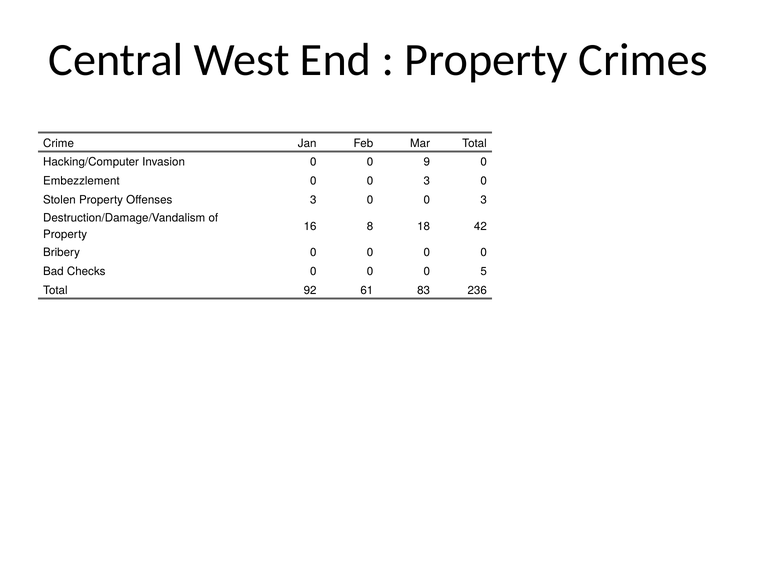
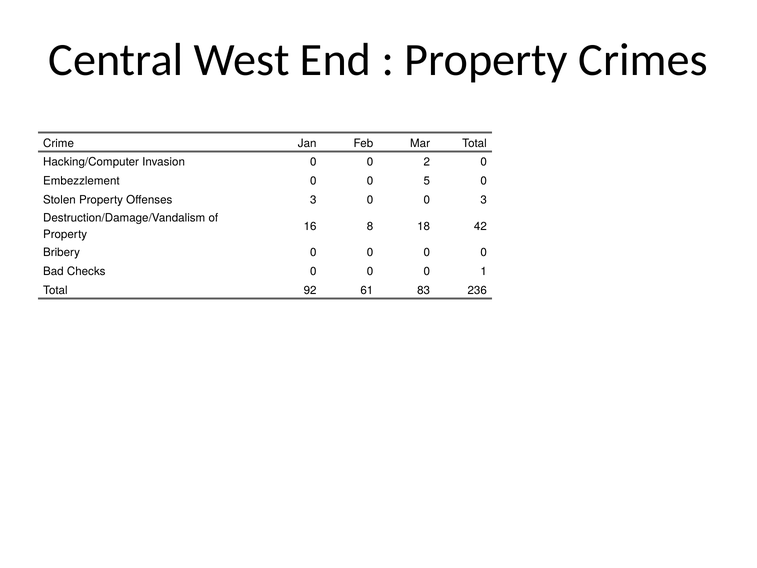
9: 9 -> 2 (427, 162)
Embezzlement 0 0 3: 3 -> 5 (427, 181)
5: 5 -> 1 (484, 271)
